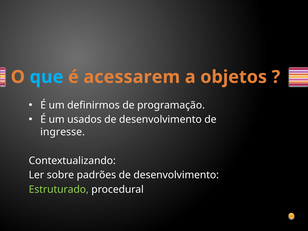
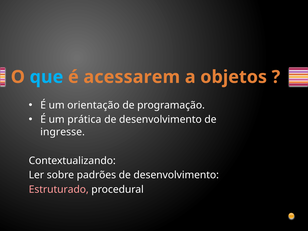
definirmos: definirmos -> orientação (93, 105)
usados: usados -> prática (84, 120)
Estruturado colour: light green -> pink (59, 189)
